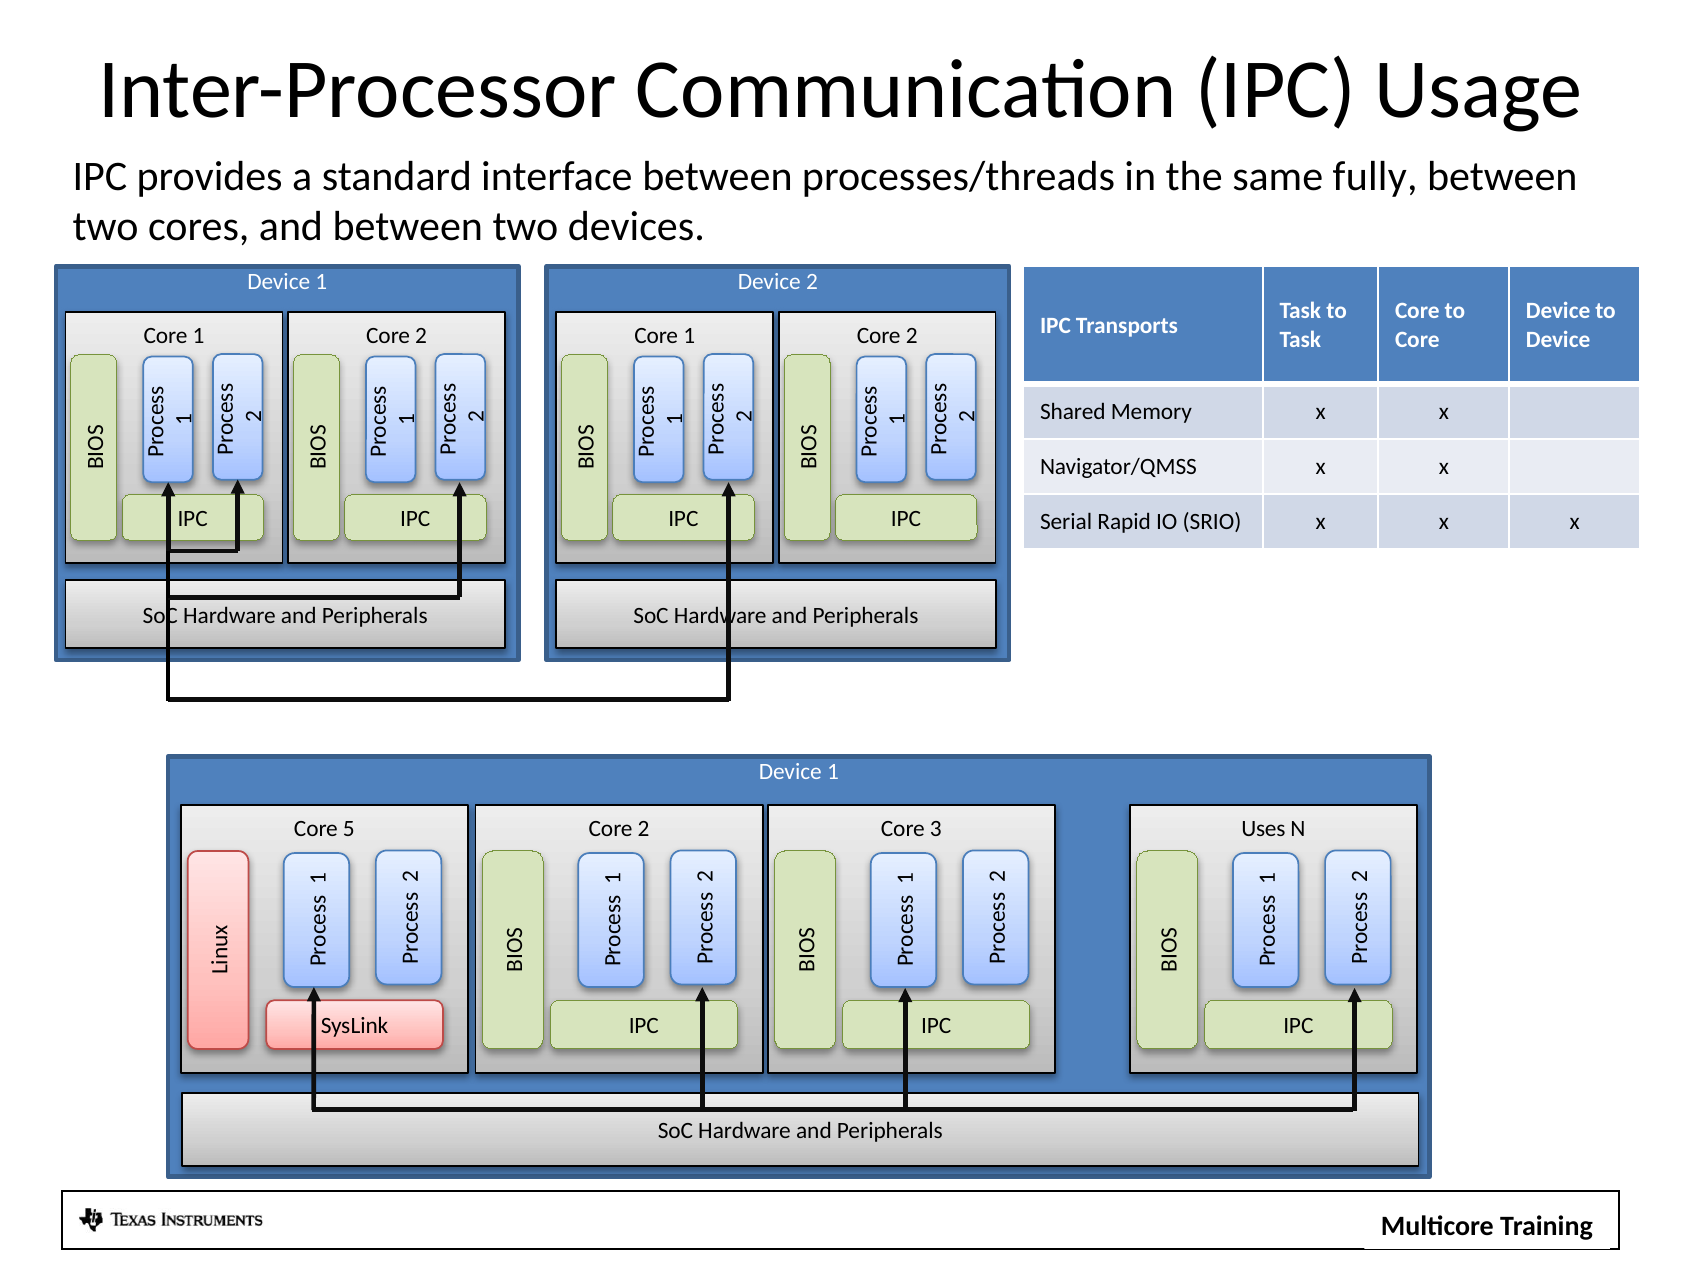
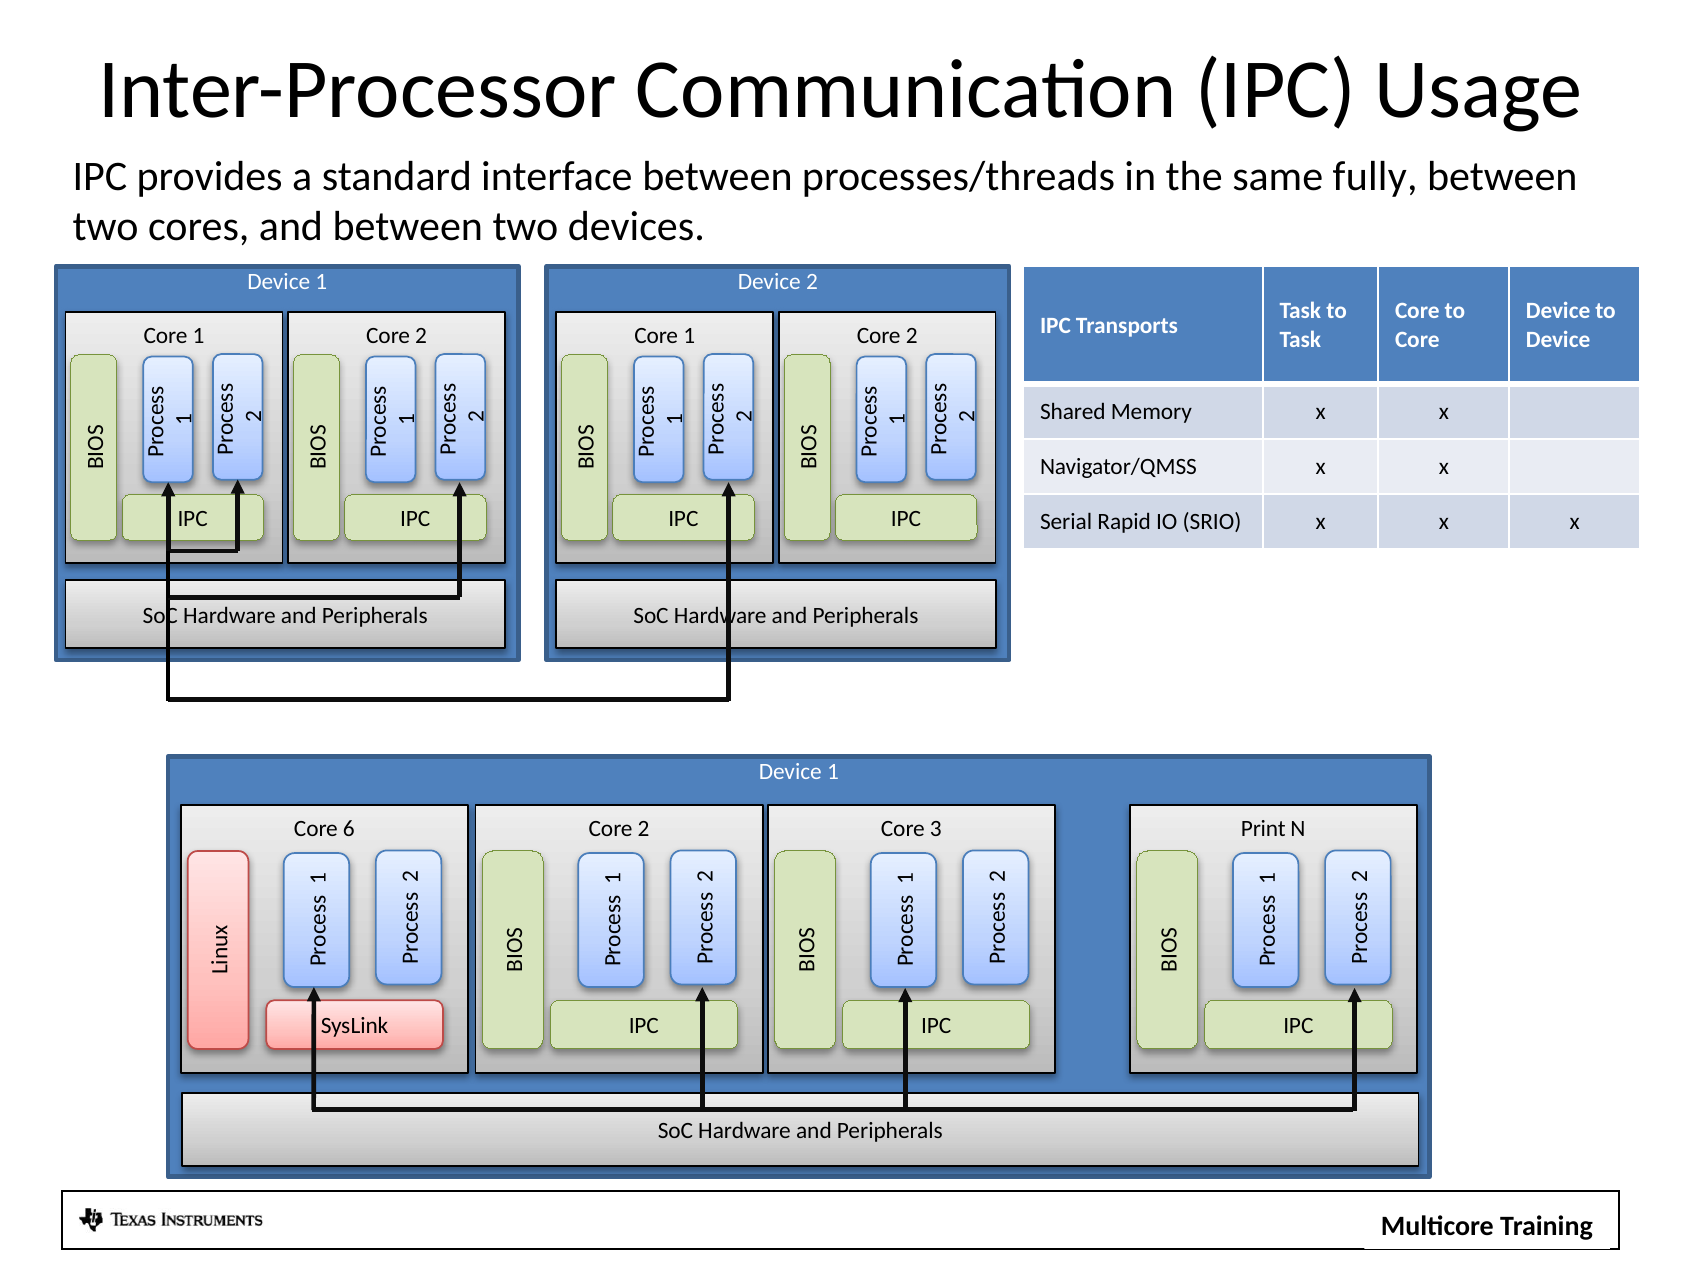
5: 5 -> 6 (349, 830)
Uses: Uses -> Print (1263, 830)
